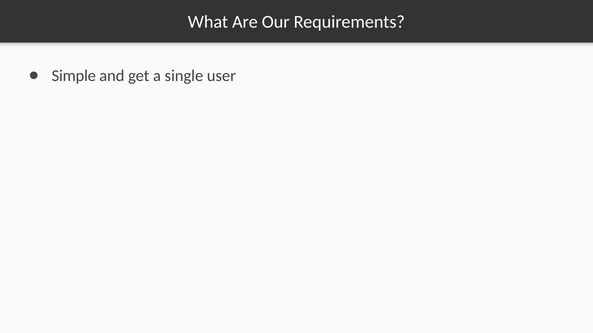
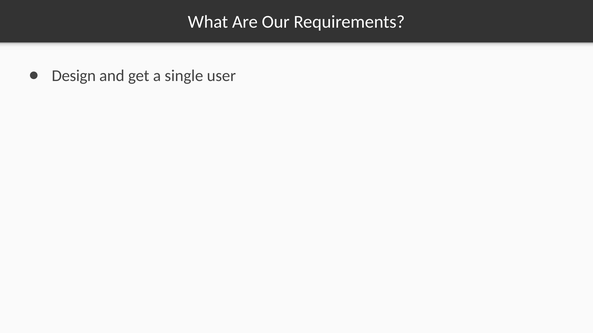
Simple: Simple -> Design (74, 76)
